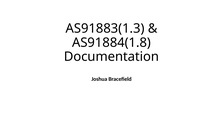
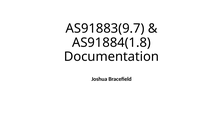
AS91883(1.3: AS91883(1.3 -> AS91883(9.7 (105, 28)
